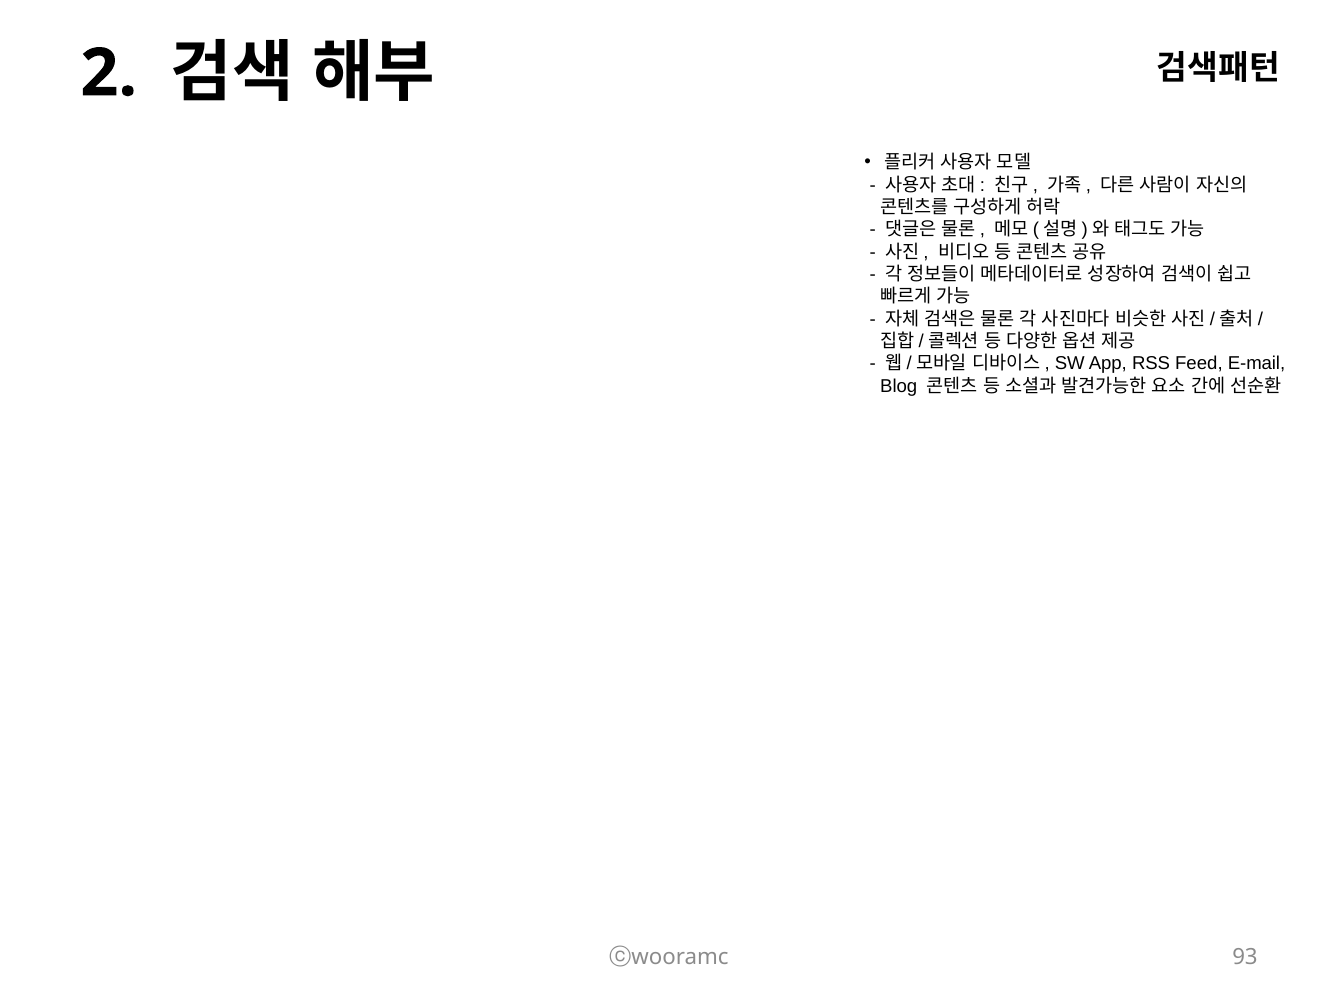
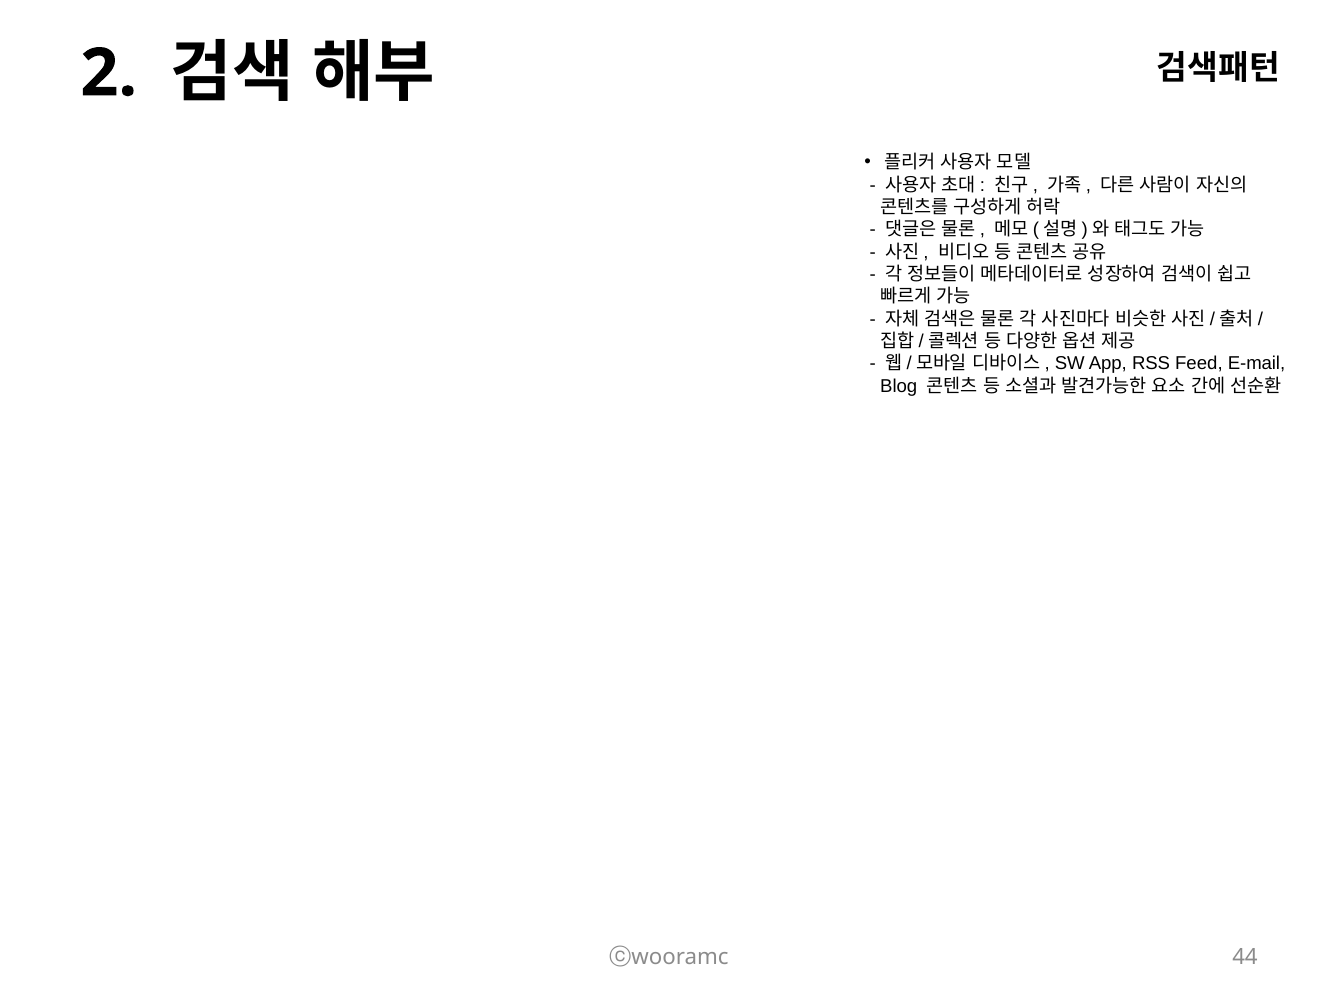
93: 93 -> 44 (1245, 957)
